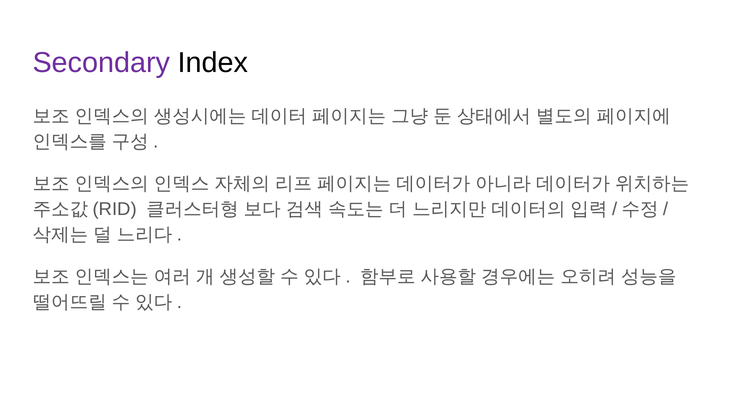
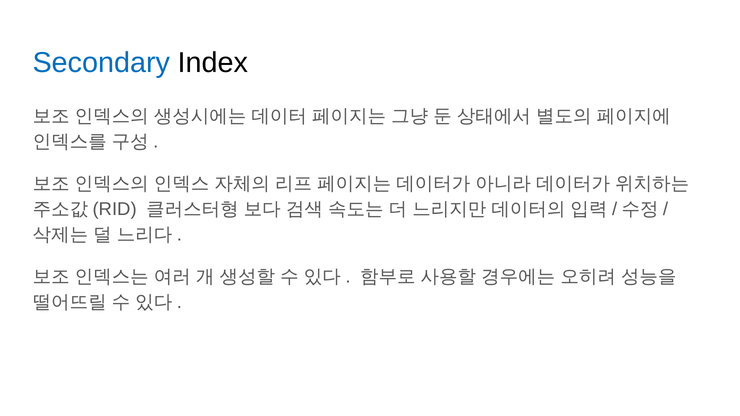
Secondary colour: purple -> blue (101, 63)
